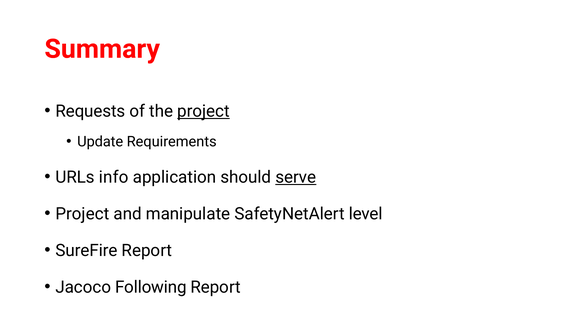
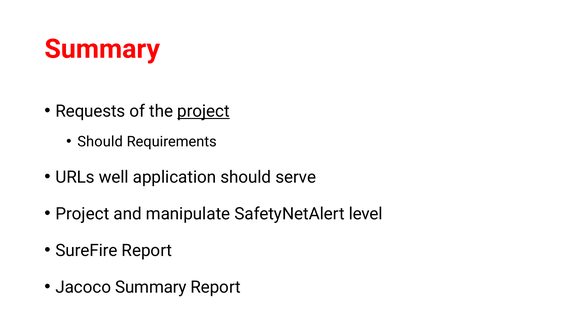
Update: Update -> Should (100, 142)
info: info -> well (114, 177)
serve underline: present -> none (296, 177)
Jacoco Following: Following -> Summary (151, 287)
